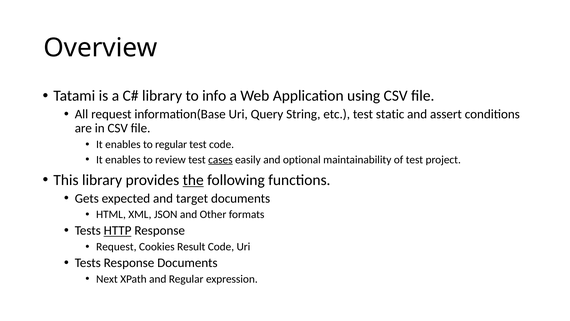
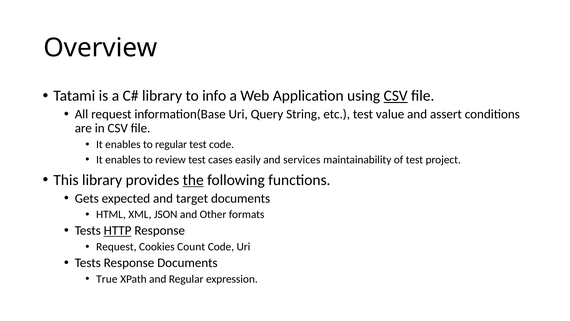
CSV underline: none -> present (396, 96)
static: static -> value (390, 114)
cases underline: present -> none (220, 159)
optional: optional -> services (302, 159)
Result: Result -> Count (191, 246)
Next: Next -> True (107, 279)
